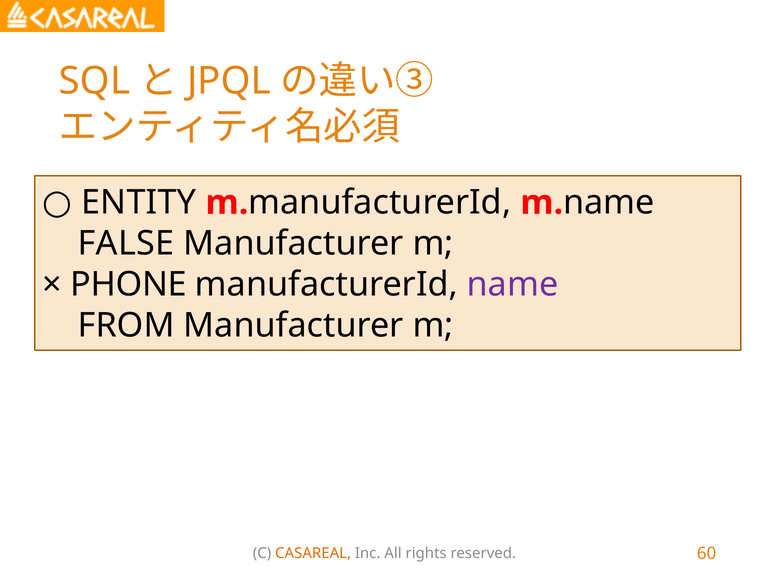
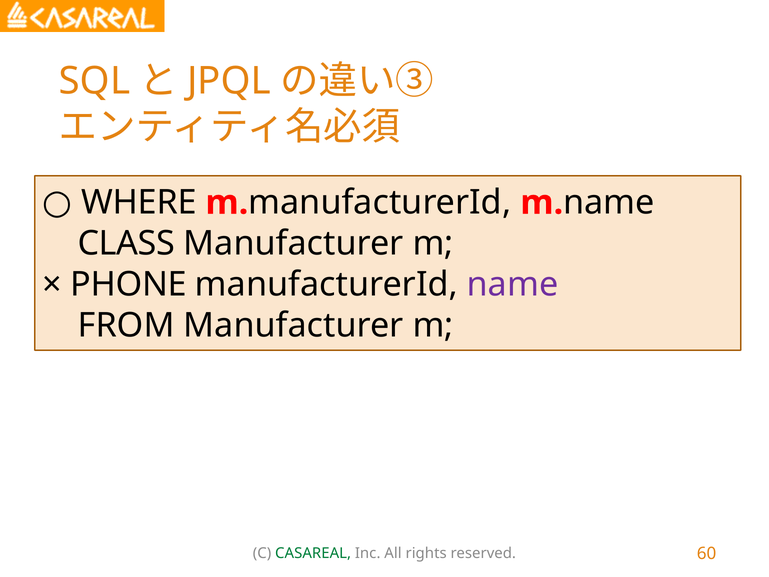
ENTITY: ENTITY -> WHERE (139, 202)
FALSE: FALSE -> CLASS (126, 243)
CASAREAL colour: orange -> green (313, 553)
